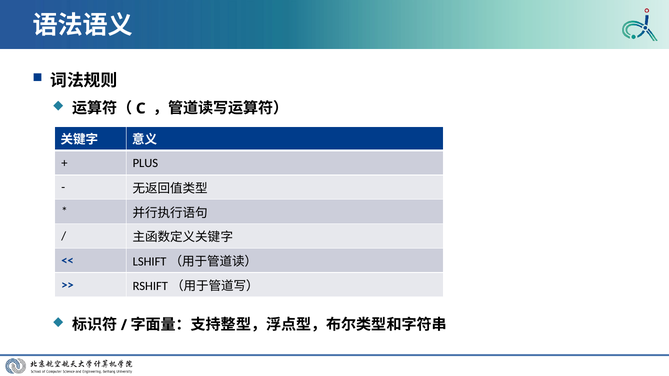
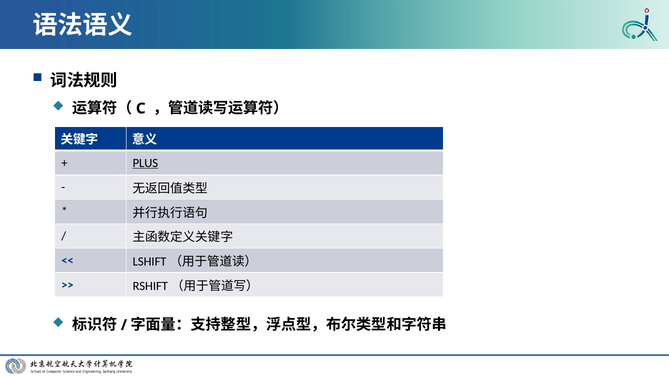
PLUS underline: none -> present (145, 163)
